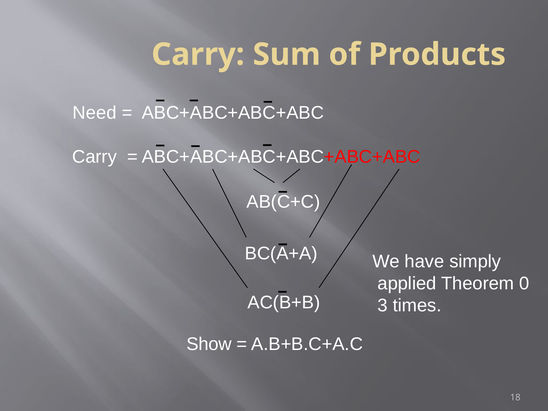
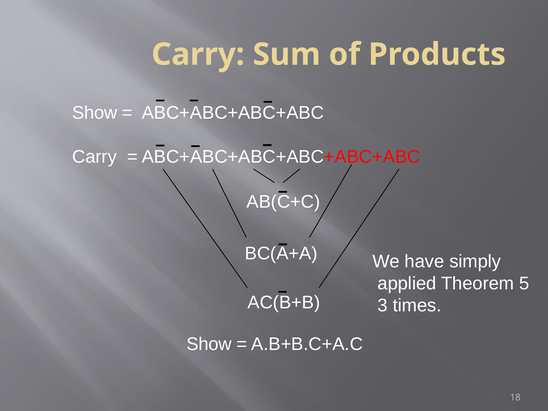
Need: Need -> Show (95, 113)
0: 0 -> 5 (524, 283)
